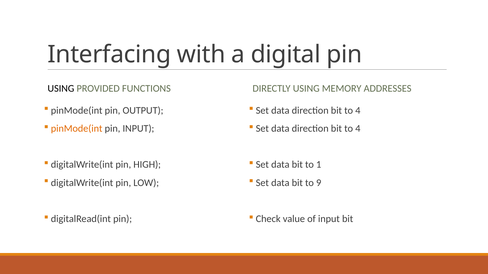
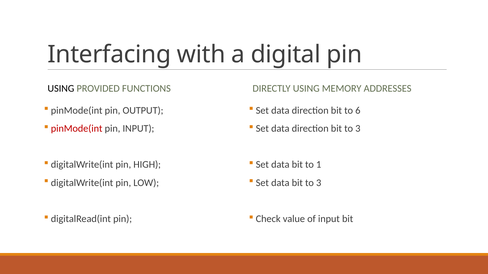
4: 4 -> 6 (358, 111)
pinMode(int colour: orange -> red (77, 129)
4: 4 -> 3 (358, 129)
data bit to 9: 9 -> 3 (319, 183)
